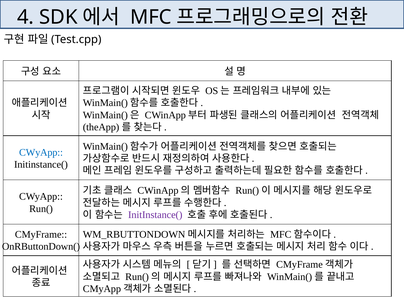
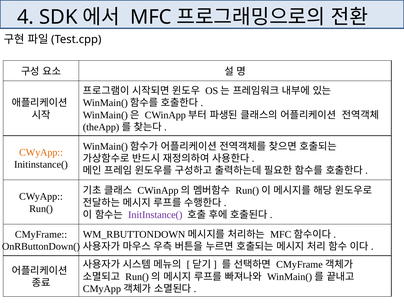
CWyApp colour: blue -> orange (41, 152)
